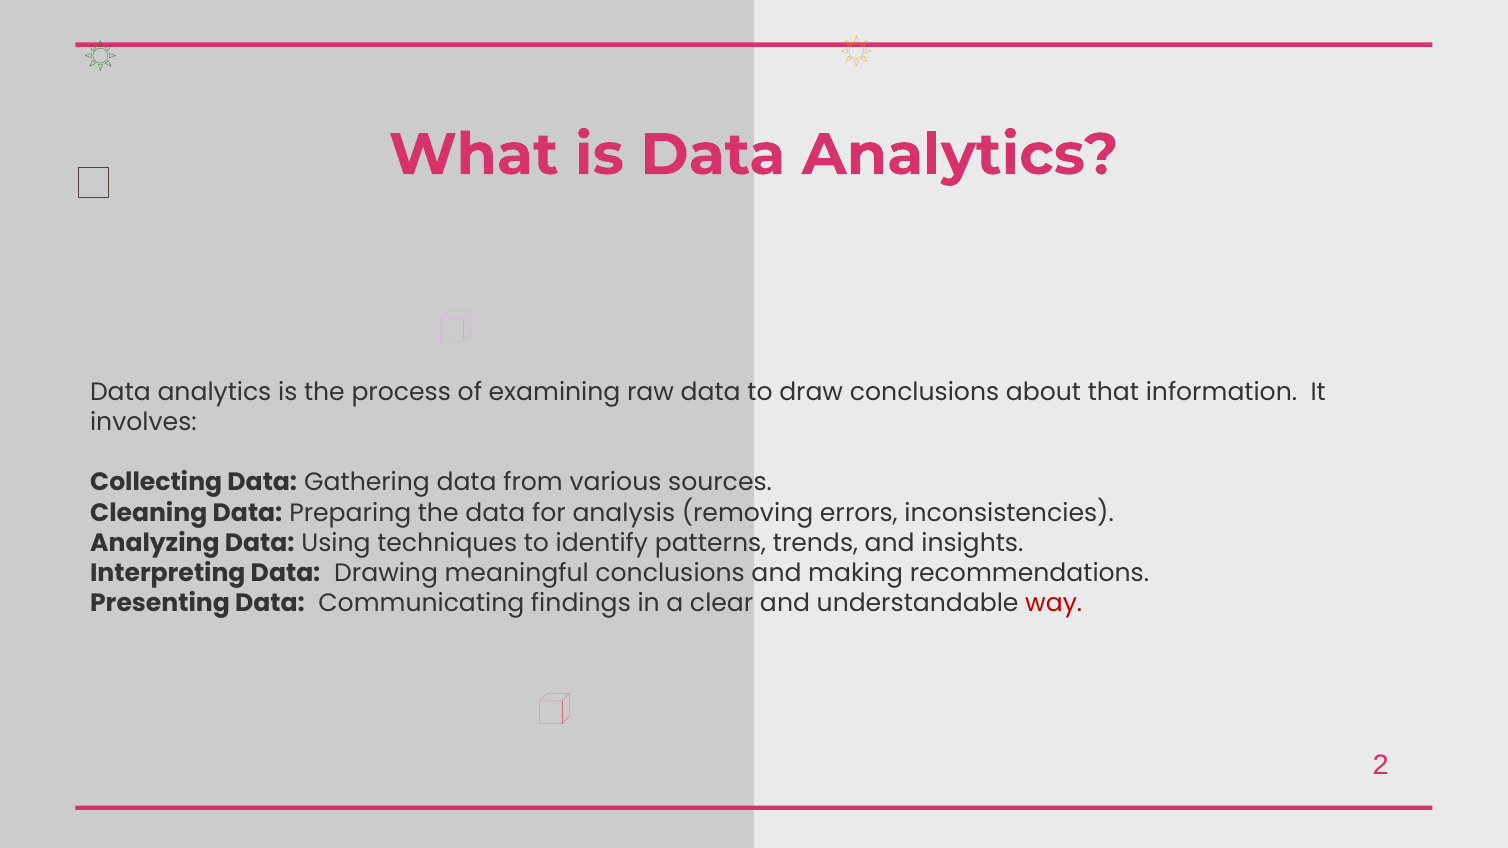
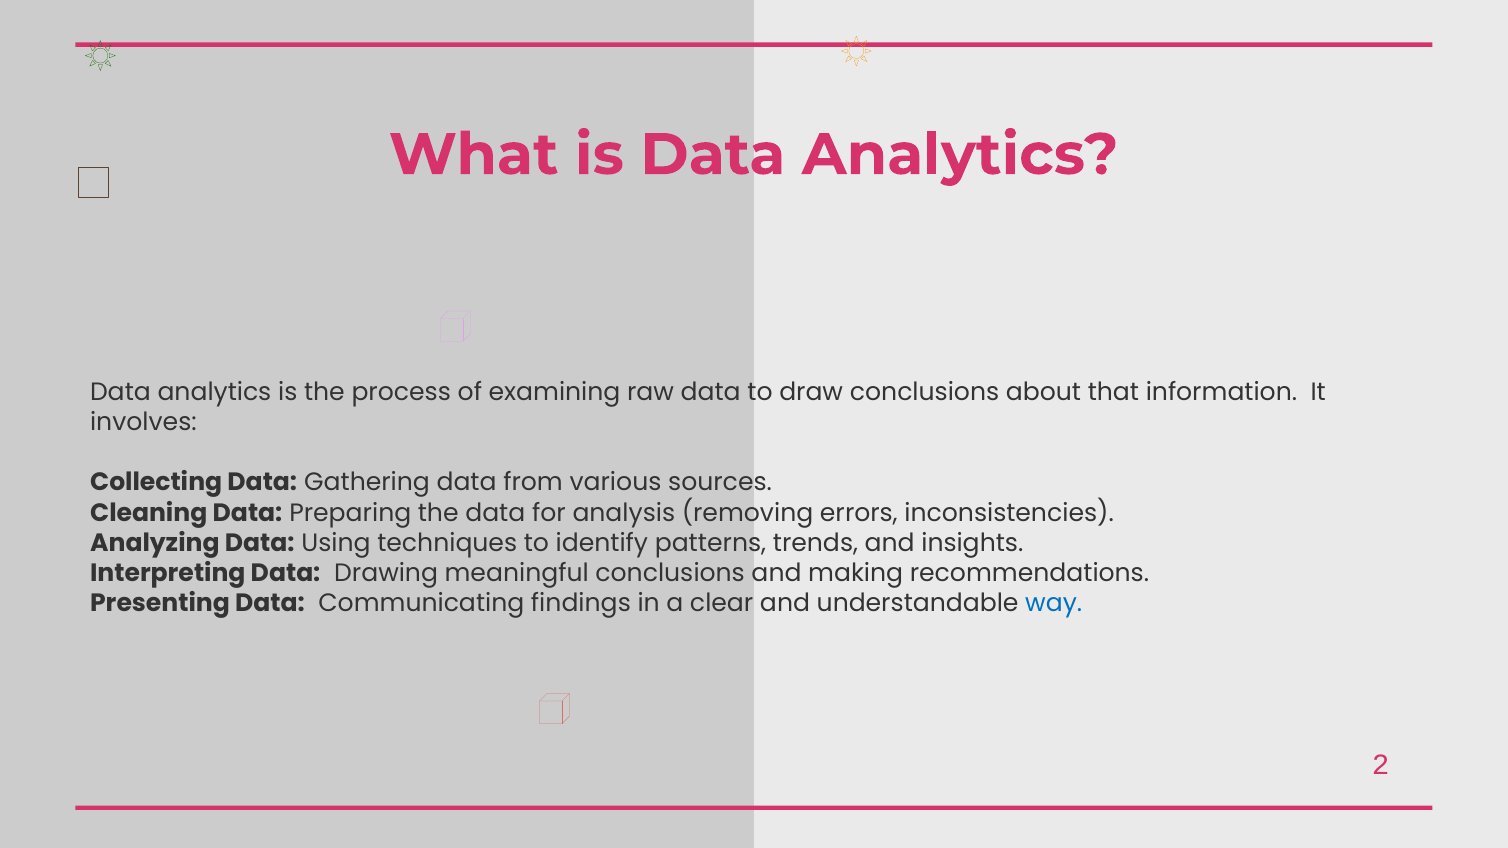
way colour: red -> blue (1054, 603)
